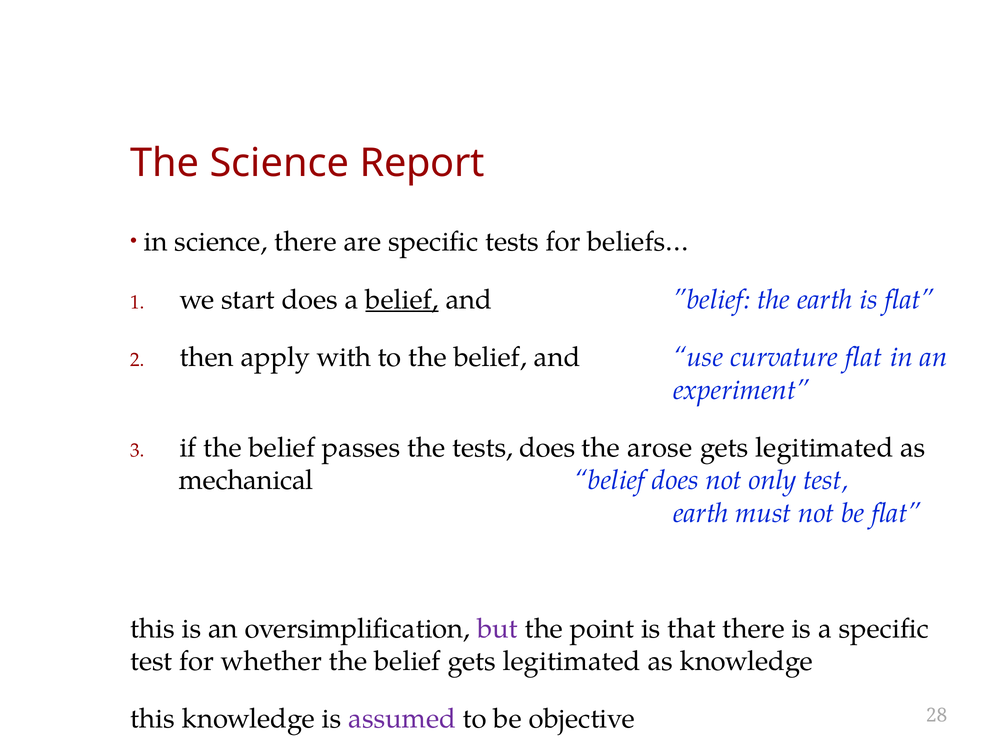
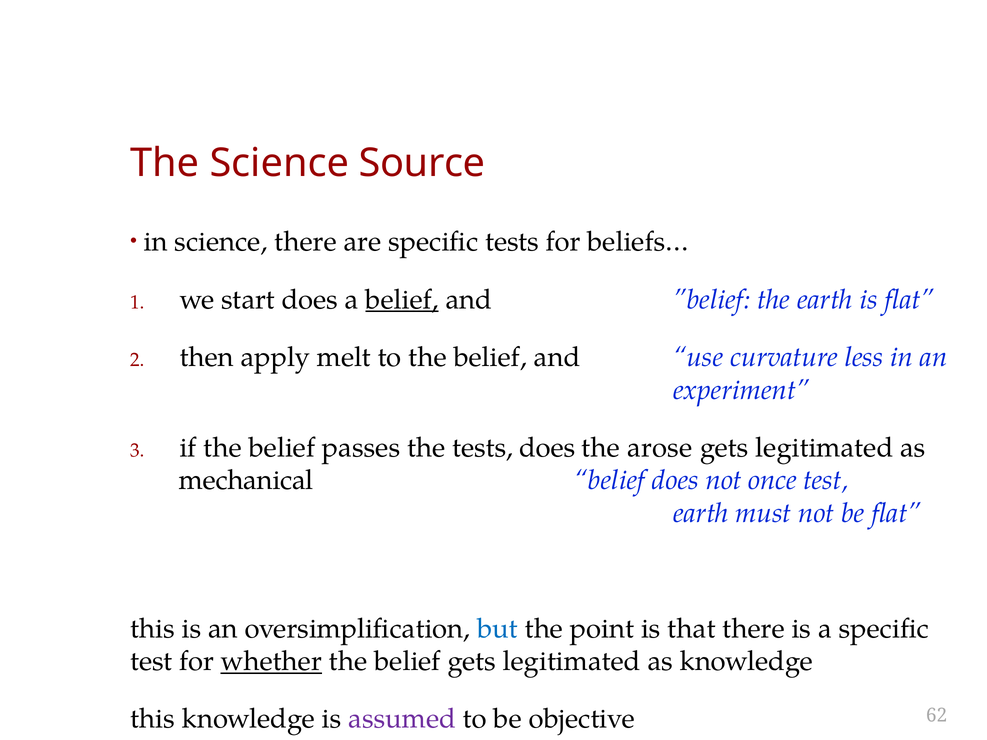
Report: Report -> Source (422, 163)
with: with -> melt (344, 357)
curvature flat: flat -> less (864, 357)
only: only -> once (773, 481)
but colour: purple -> blue (497, 629)
whether underline: none -> present (271, 662)
28: 28 -> 62 (937, 715)
